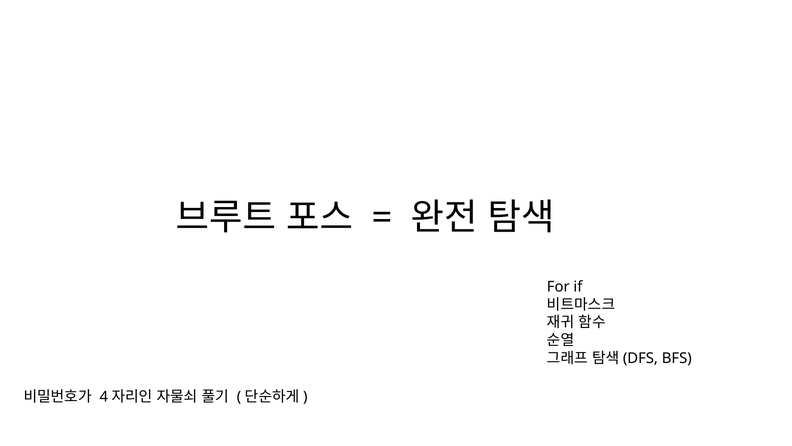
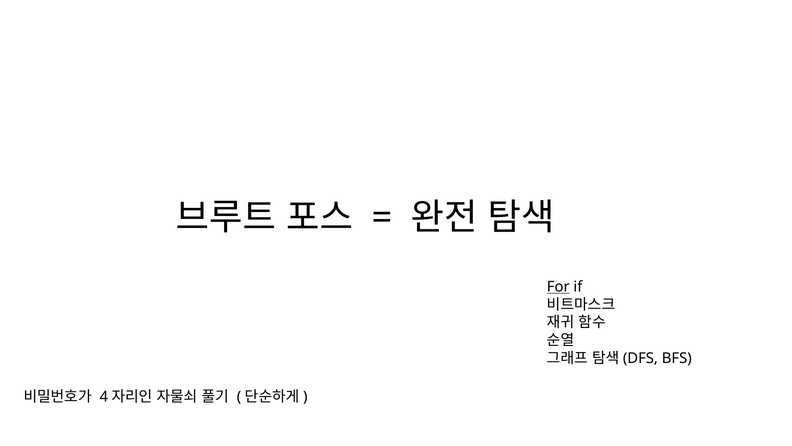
For underline: none -> present (558, 287)
